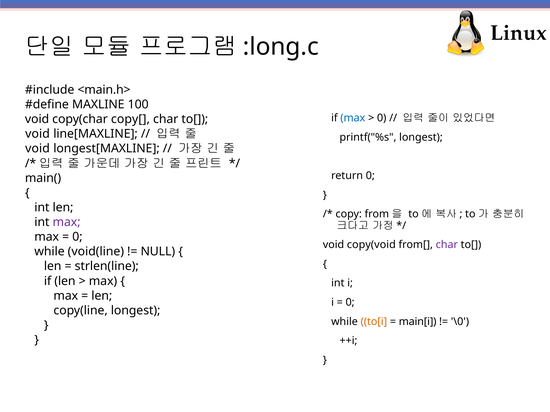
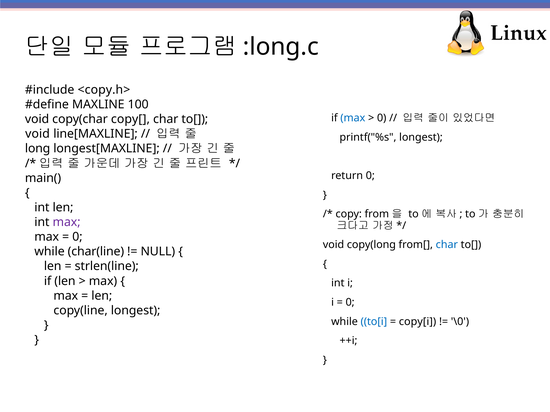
<main.h>: <main.h> -> <copy.h> (104, 90)
void: void -> long (38, 149)
copy(void: copy(void -> copy(long (371, 245)
char colour: purple -> blue (447, 245)
void(line: void(line -> char(line (96, 252)
to[i colour: orange -> blue (374, 322)
main[i: main[i -> copy[i (418, 322)
